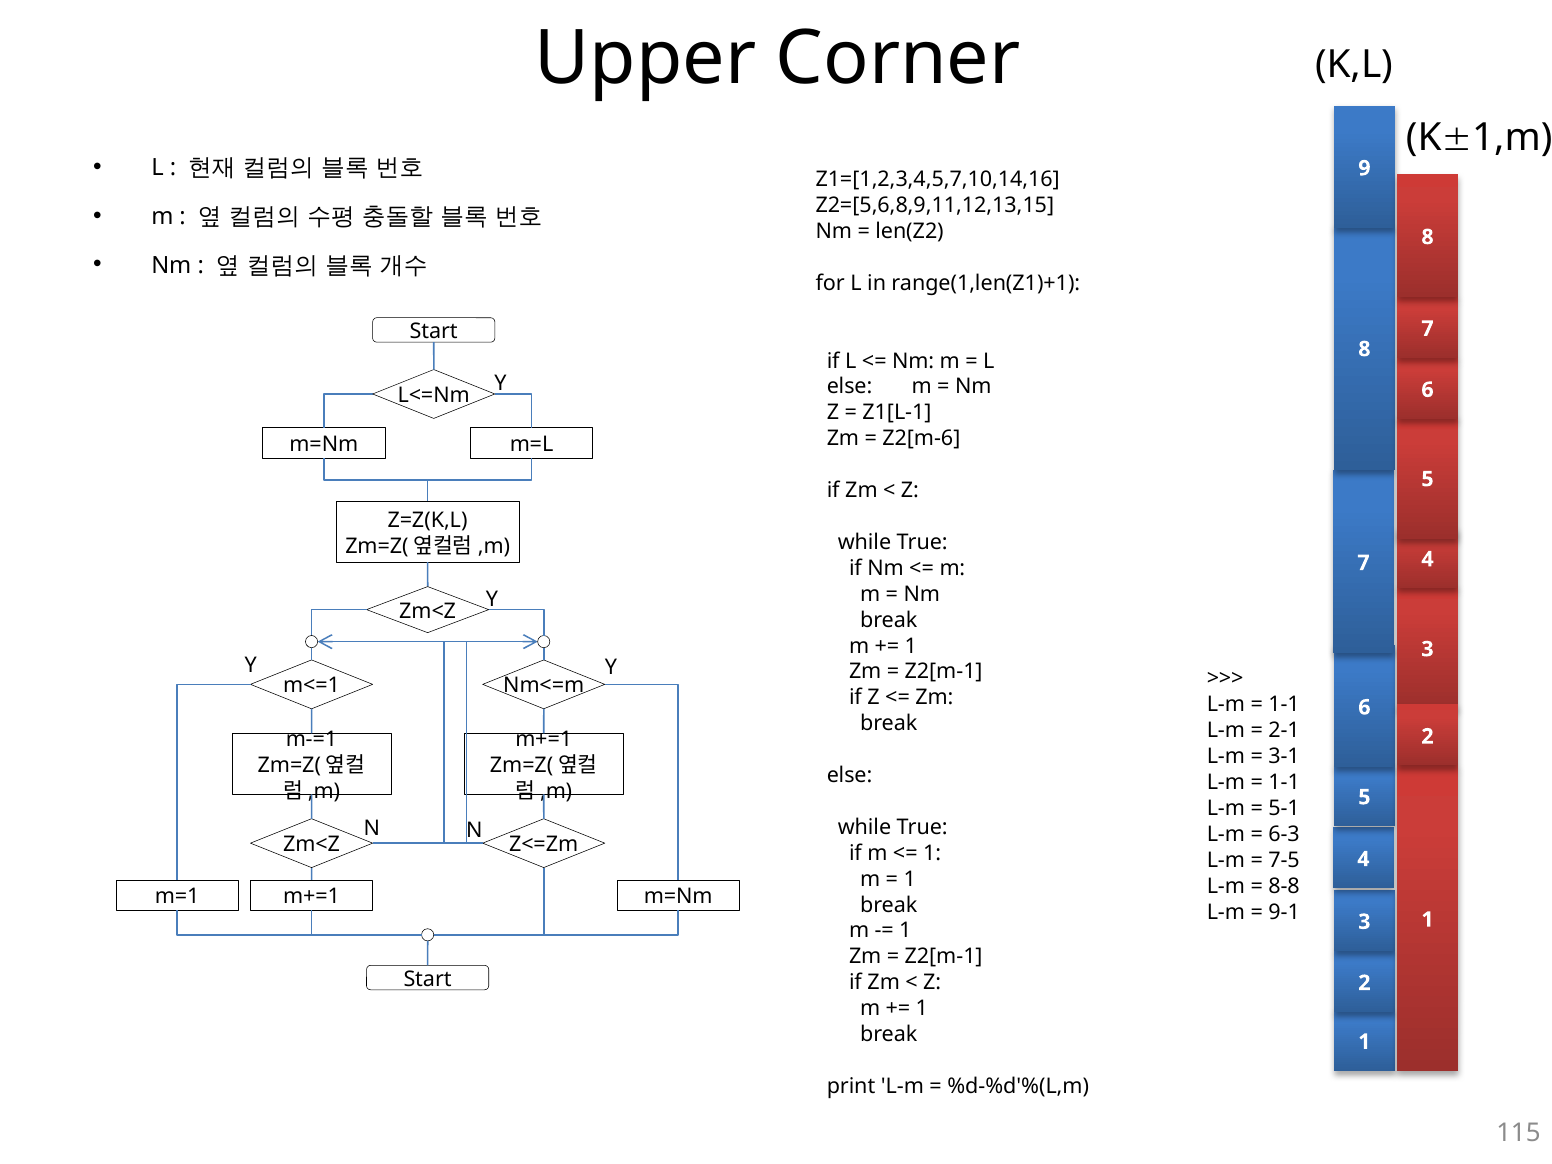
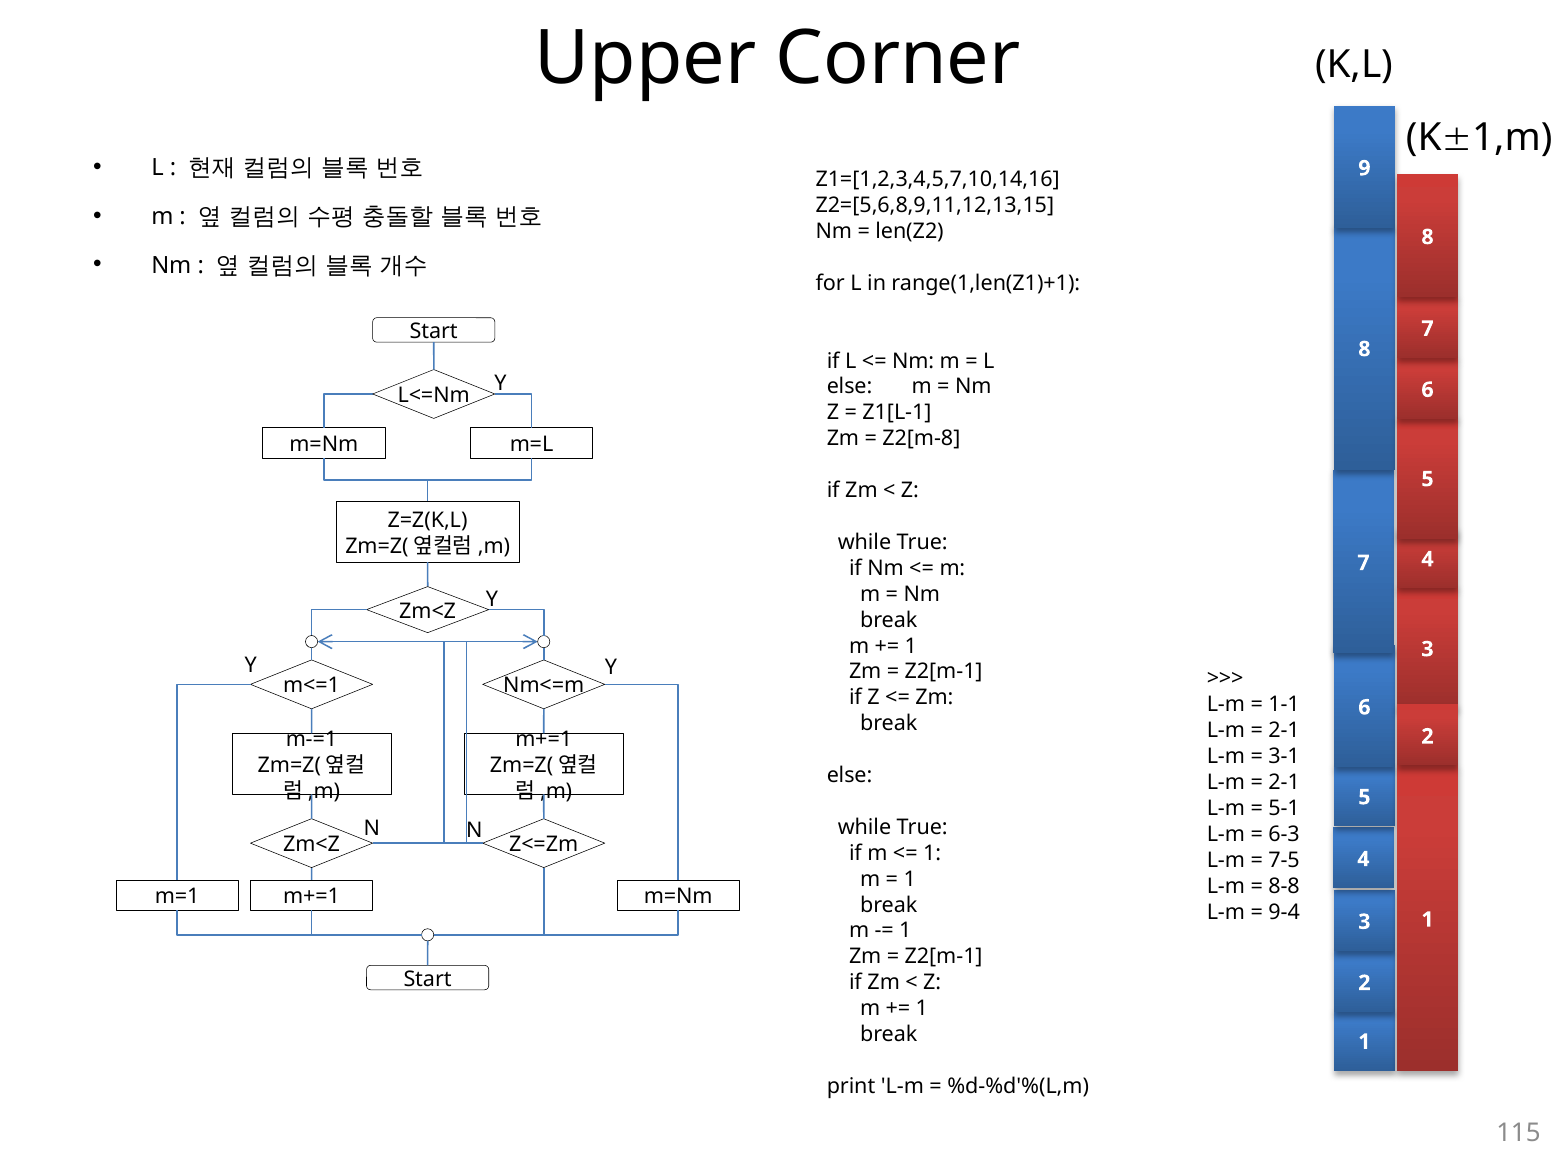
Z2[m-6: Z2[m-6 -> Z2[m-8 (921, 439)
1-1: 1-1 -> 2-1 (1284, 782)
9-1: 9-1 -> 9-4 (1284, 912)
